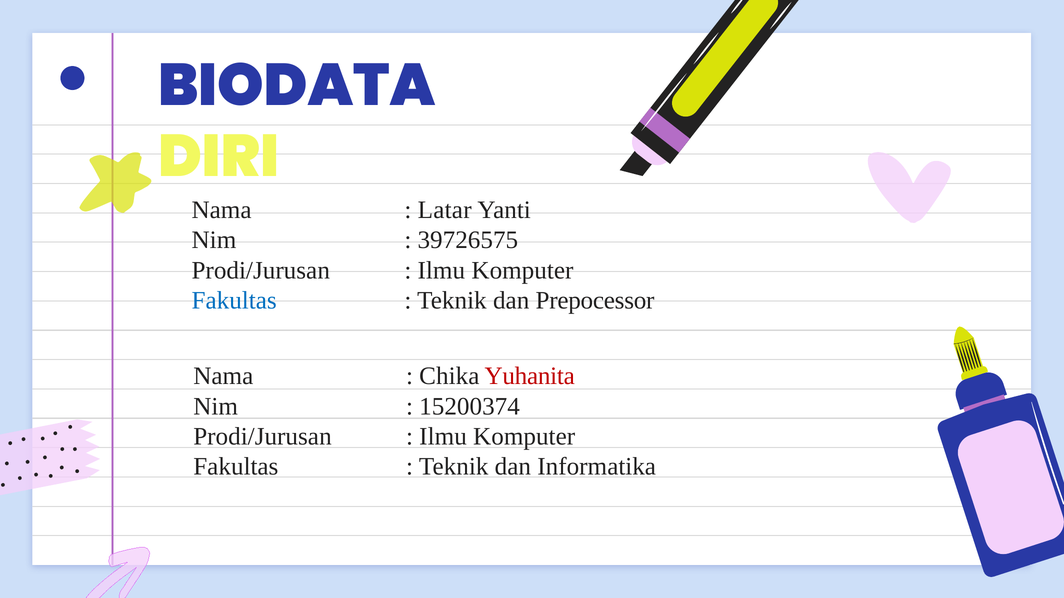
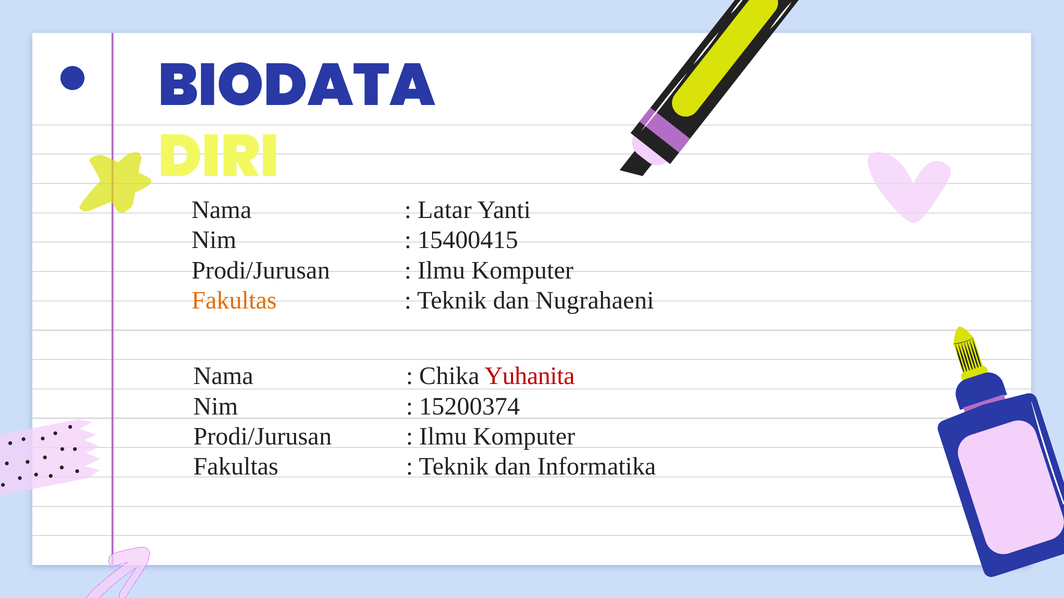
39726575: 39726575 -> 15400415 (468, 240)
Fakultas colour: blue -> orange (234, 301)
Prepocessor: Prepocessor -> Nugrahaeni (595, 301)
